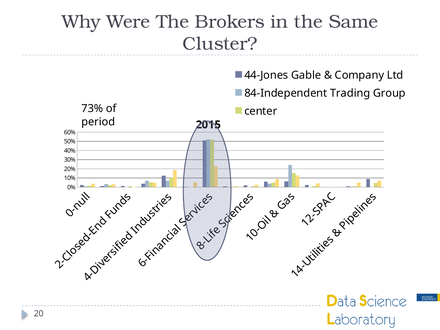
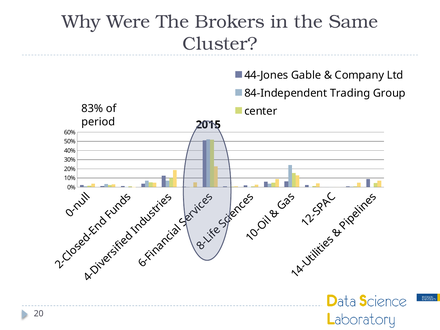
73%: 73% -> 83% (92, 109)
